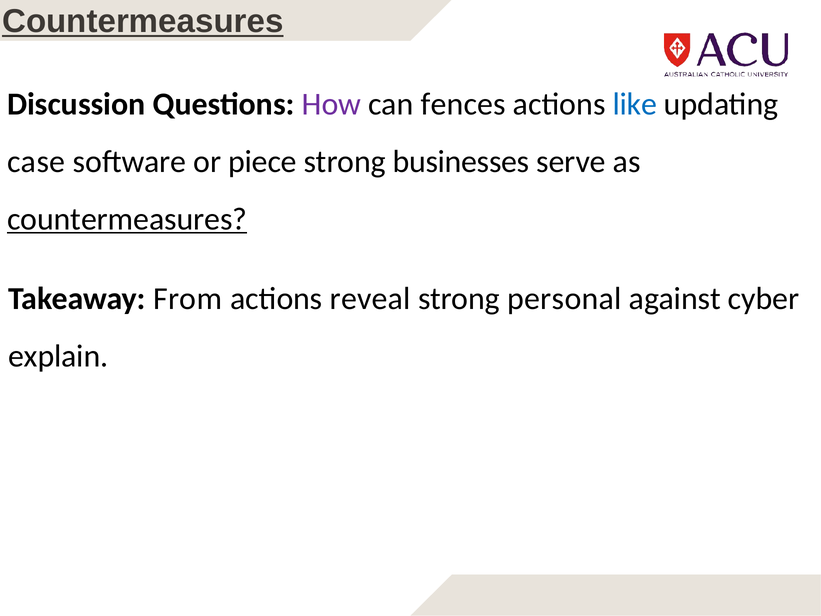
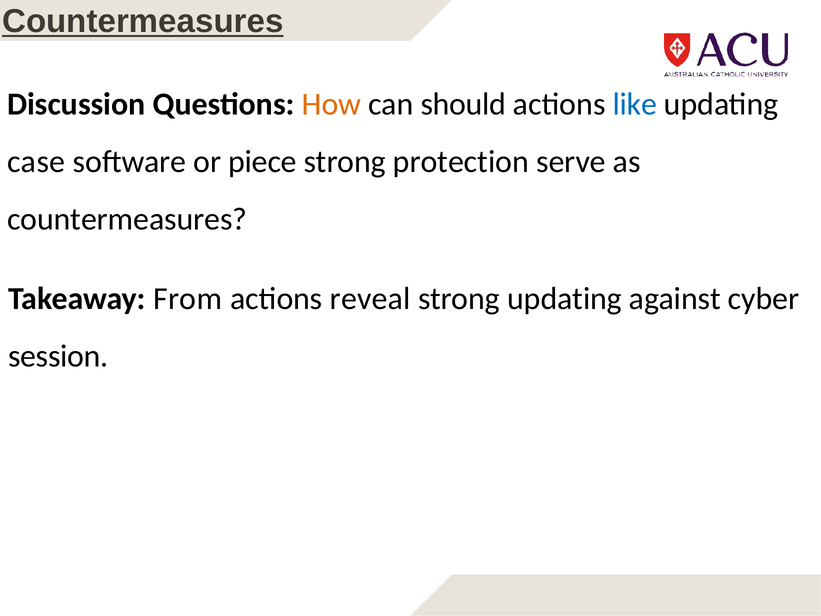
How colour: purple -> orange (331, 104)
fences: fences -> should (463, 104)
businesses: businesses -> protection (461, 161)
countermeasures underline: present -> none (127, 219)
strong personal: personal -> updating (565, 299)
explain: explain -> session (58, 356)
